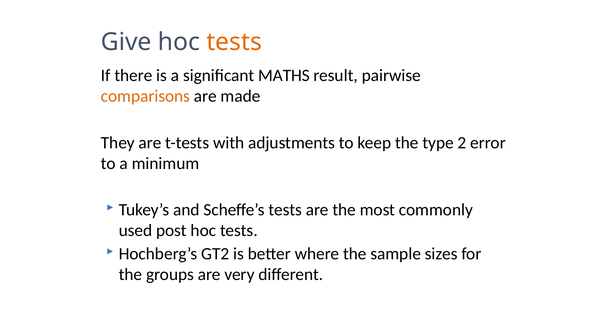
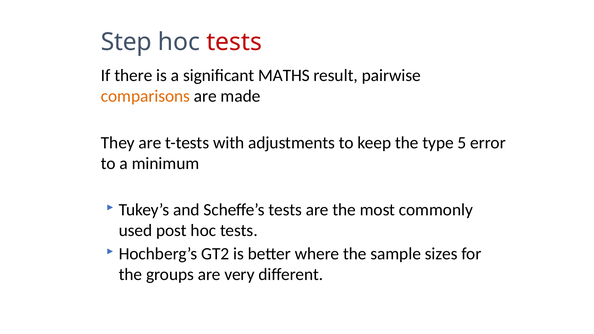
Give: Give -> Step (126, 42)
tests colour: orange -> red (234, 42)
2: 2 -> 5 (462, 143)
